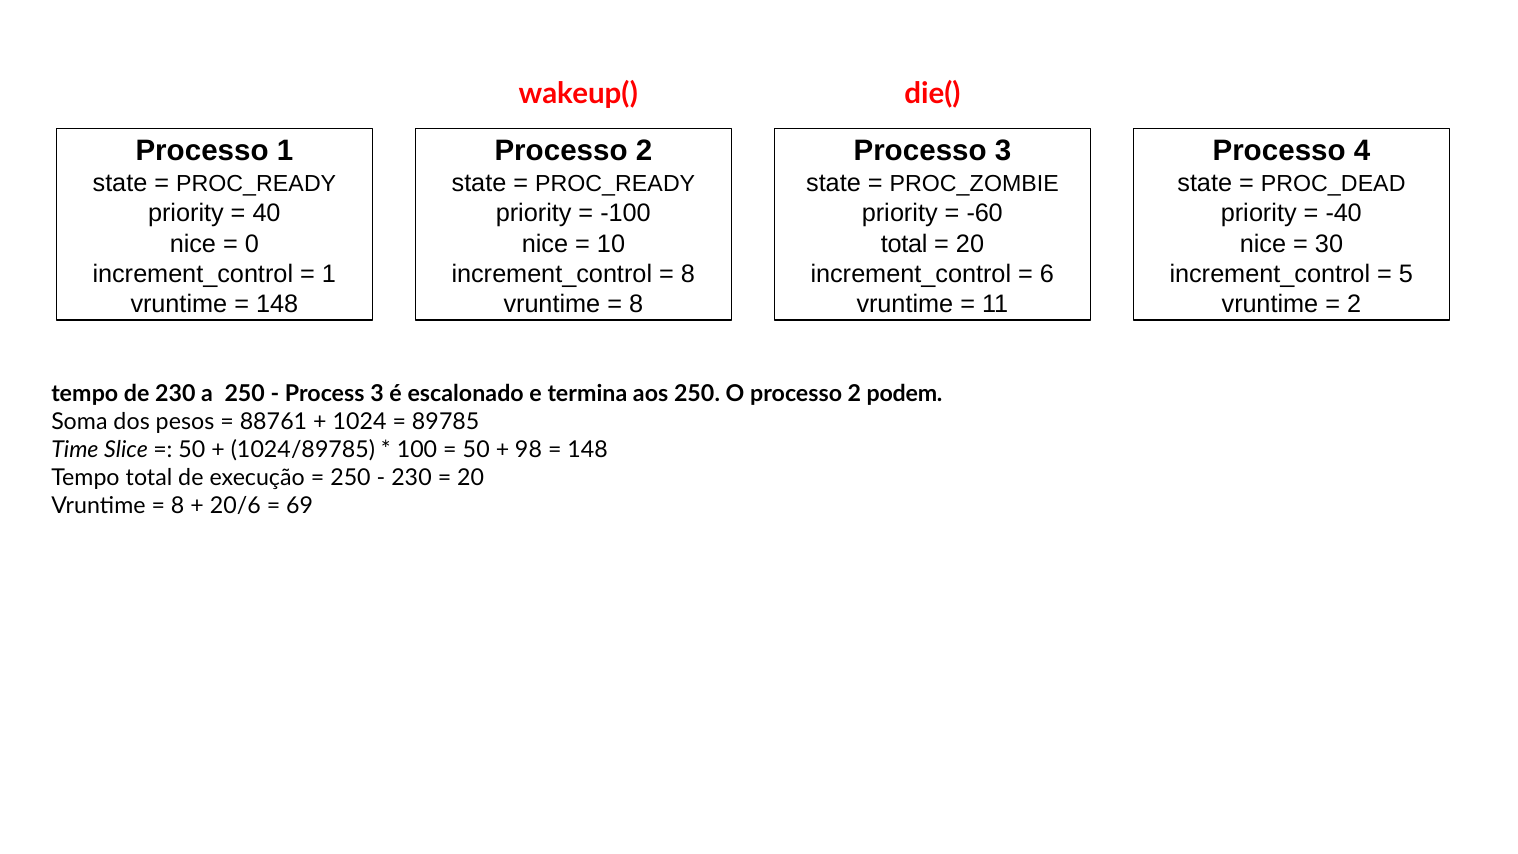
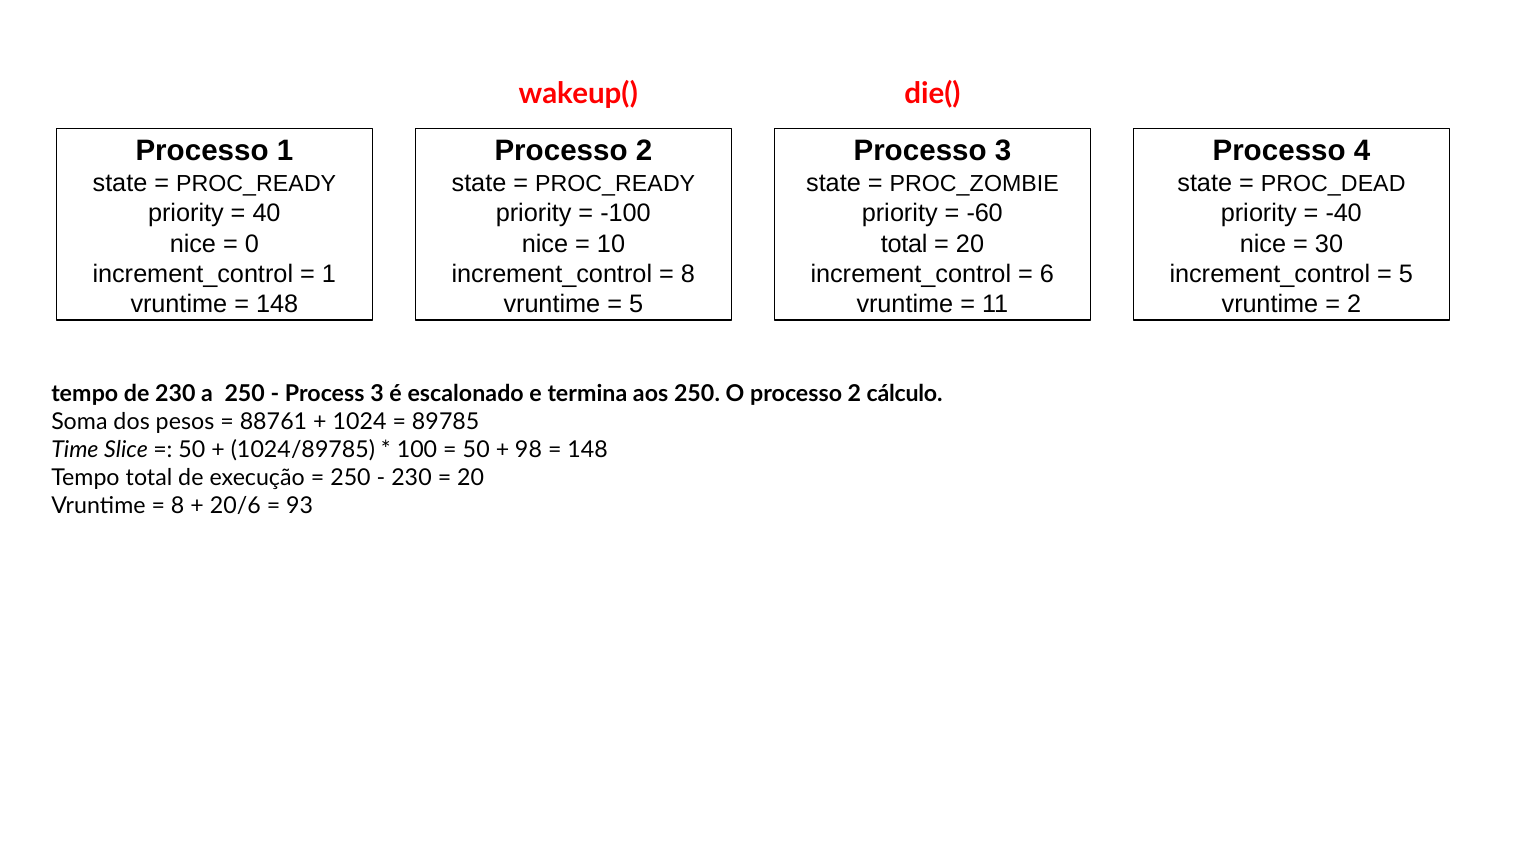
8: 8 -> 5 (636, 305)
podem: podem -> cálculo (905, 394)
69: 69 -> 93 (300, 506)
